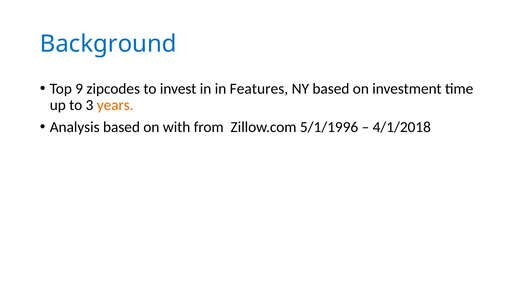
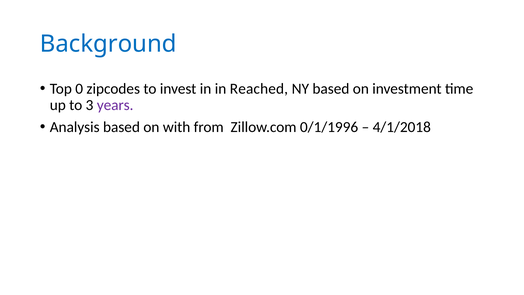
9: 9 -> 0 (79, 89)
Features: Features -> Reached (259, 89)
years colour: orange -> purple (115, 105)
5/1/1996: 5/1/1996 -> 0/1/1996 (329, 127)
